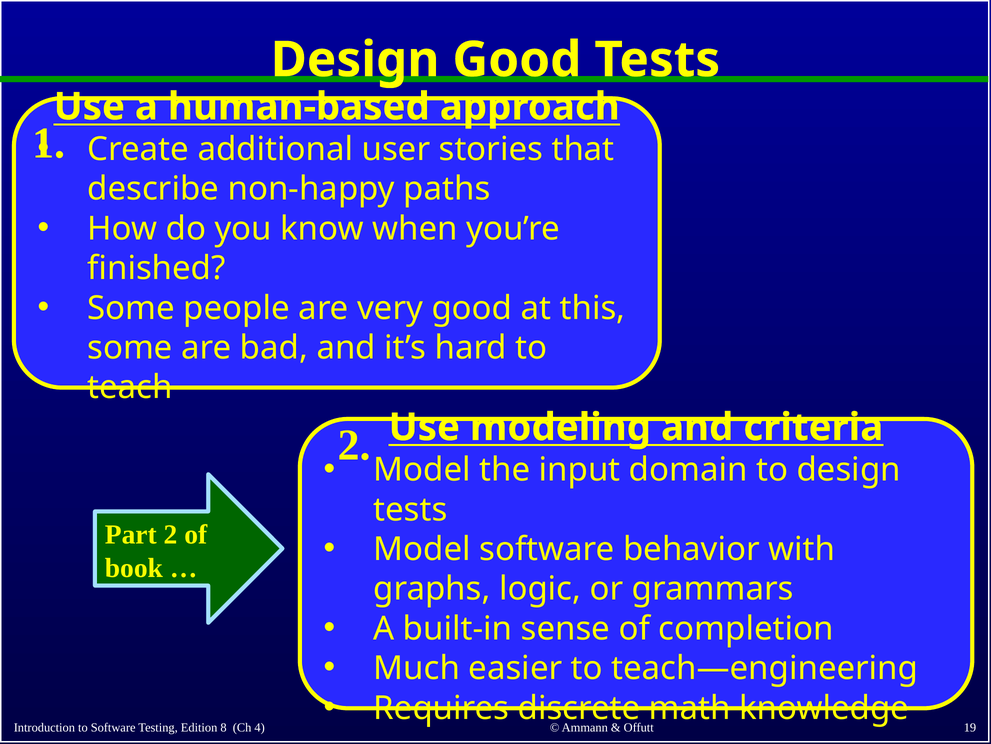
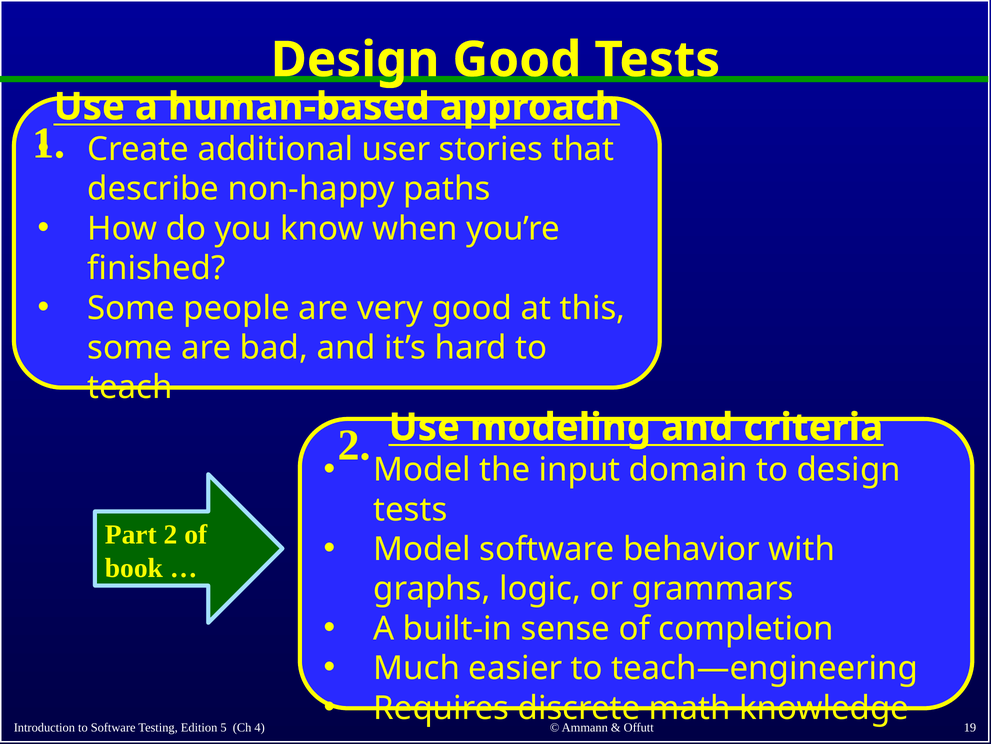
8: 8 -> 5 (223, 727)
